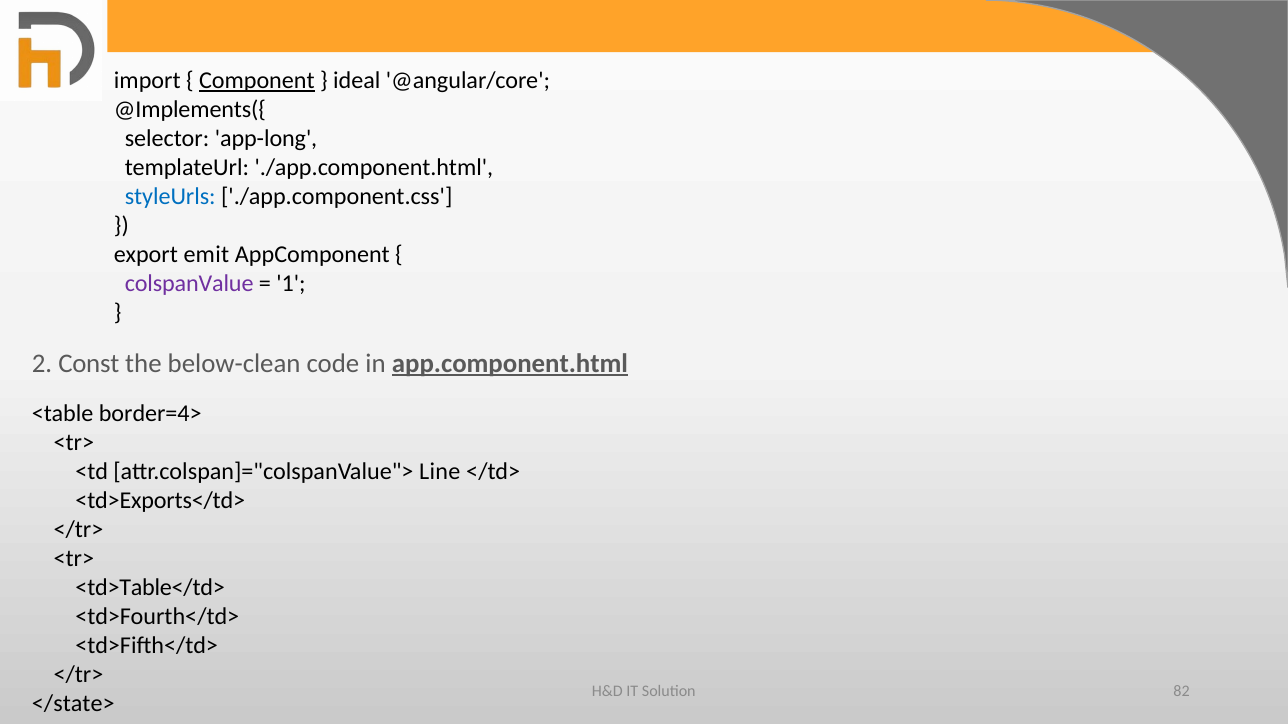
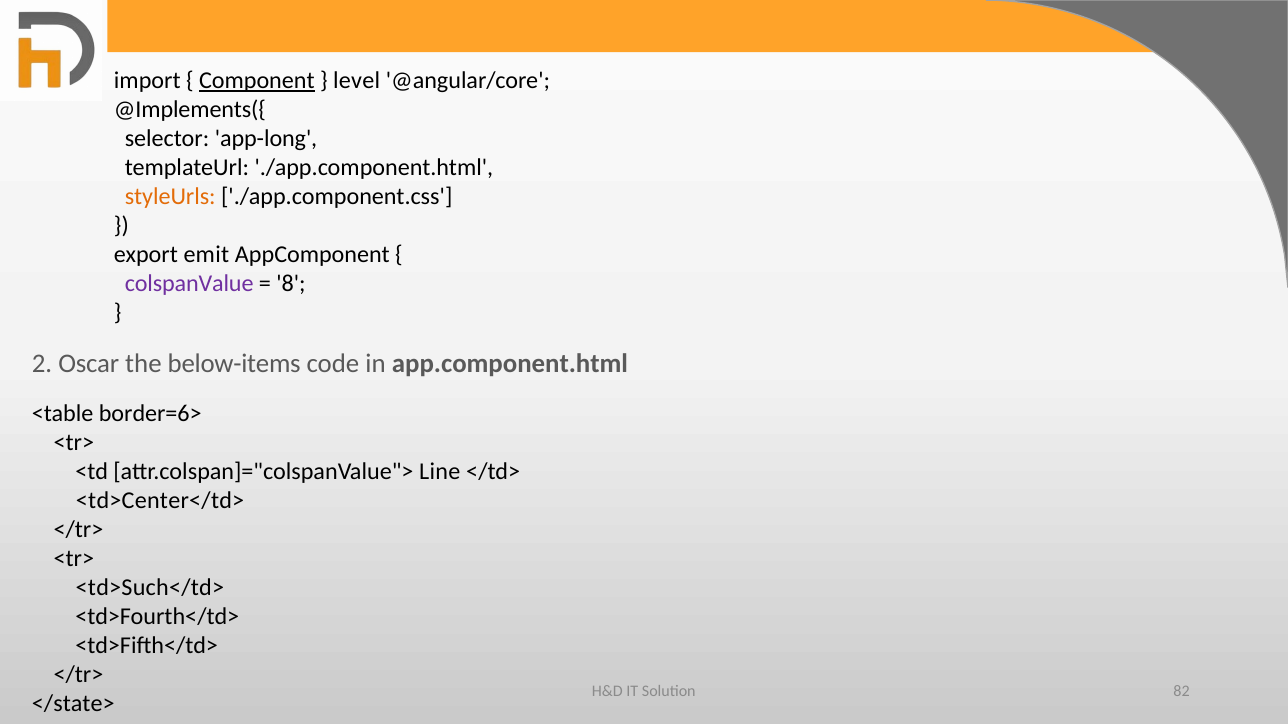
ideal: ideal -> level (357, 81)
styleUrls colour: blue -> orange (170, 197)
1: 1 -> 8 (291, 284)
Const: Const -> Oscar (89, 364)
below-clean: below-clean -> below-items (234, 364)
app.component.html underline: present -> none (510, 364)
border=4>: border=4> -> border=6> (150, 414)
<td>Exports</td>: <td>Exports</td> -> <td>Center</td> (160, 501)
<td>Table</td>: <td>Table</td> -> <td>Such</td> (150, 588)
